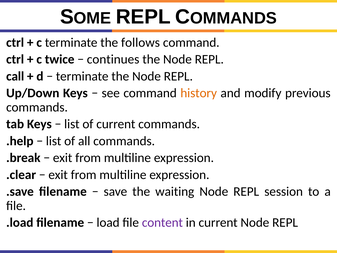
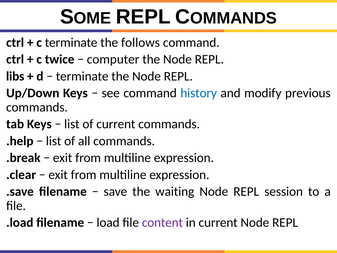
continues: continues -> computer (113, 59)
call: call -> libs (15, 76)
history colour: orange -> blue (199, 93)
